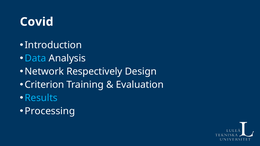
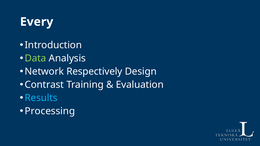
Covid: Covid -> Every (37, 22)
Data colour: light blue -> light green (35, 58)
Criterion: Criterion -> Contrast (44, 85)
